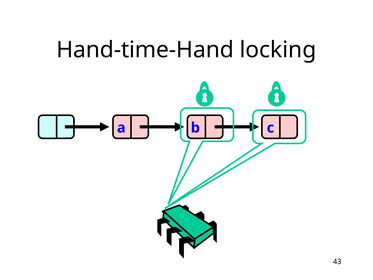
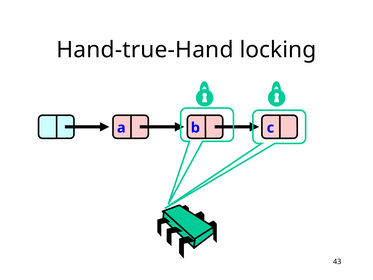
Hand-time-Hand: Hand-time-Hand -> Hand-true-Hand (145, 50)
